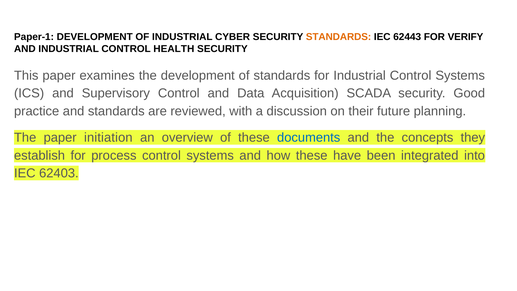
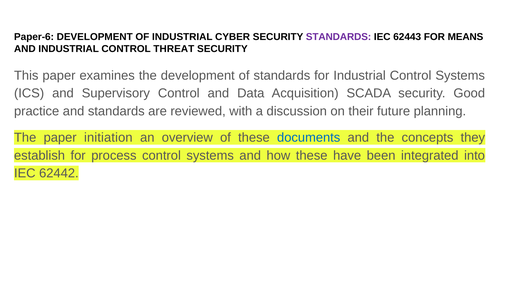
Paper-1: Paper-1 -> Paper-6 (34, 37)
STANDARDS colour: orange -> purple (339, 37)
VERIFY: VERIFY -> MEANS (465, 37)
HEALTH: HEALTH -> THREAT (174, 49)
62403: 62403 -> 62442 (59, 173)
